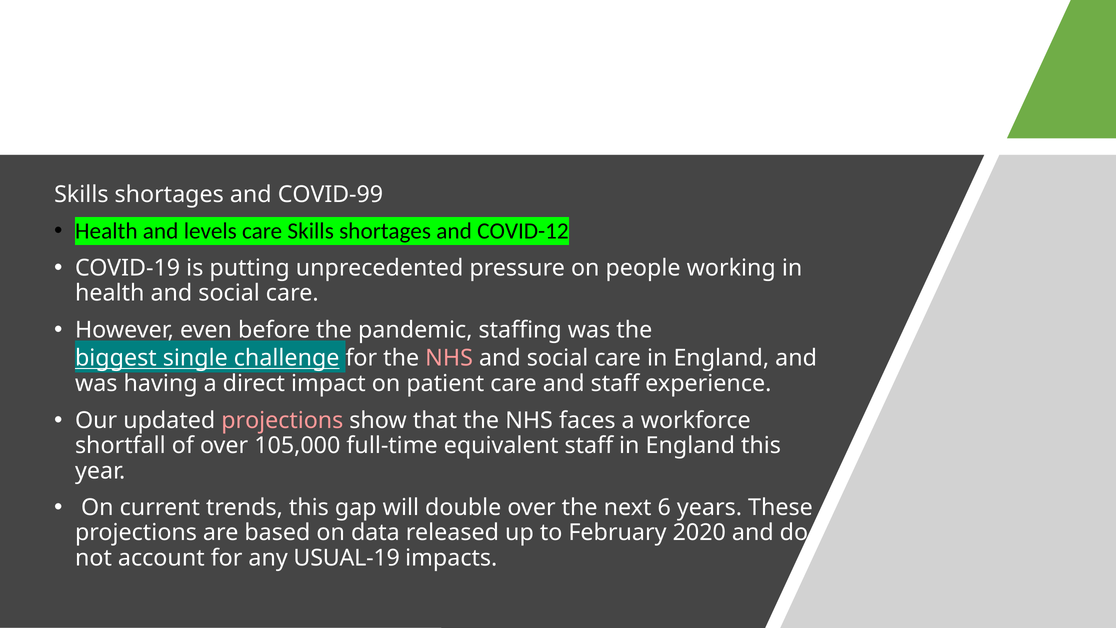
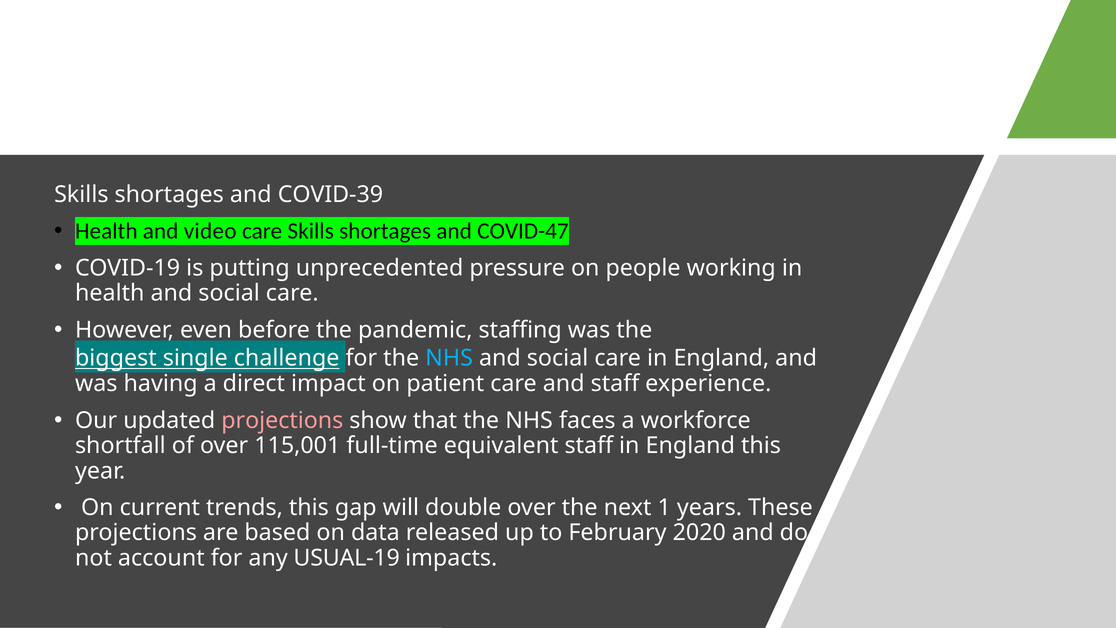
COVID-99: COVID-99 -> COVID-39 (330, 194)
levels: levels -> video (210, 231)
COVID-12: COVID-12 -> COVID-47 (523, 231)
NHS colour: pink -> light blue (449, 358)
105,000: 105,000 -> 115,001 (297, 446)
6: 6 -> 1 (664, 507)
